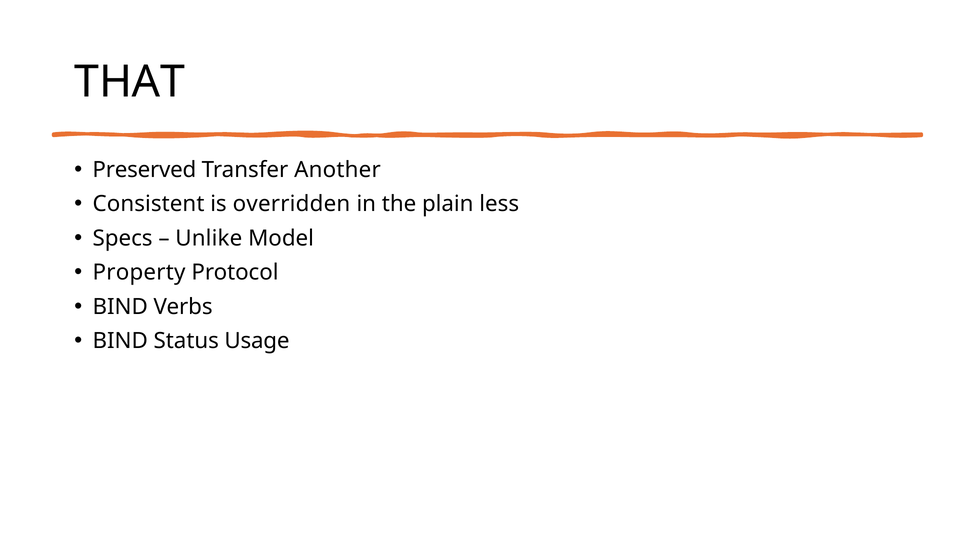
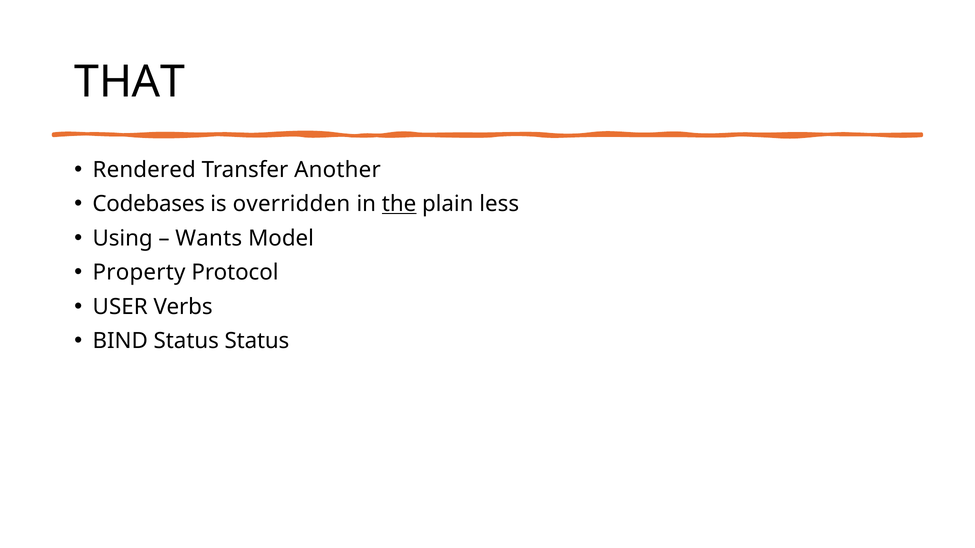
Preserved: Preserved -> Rendered (144, 170)
Consistent: Consistent -> Codebases (149, 204)
the underline: none -> present (399, 204)
Specs: Specs -> Using (123, 238)
Unlike: Unlike -> Wants (209, 238)
BIND: BIND -> USER (120, 307)
Status Usage: Usage -> Status (257, 341)
